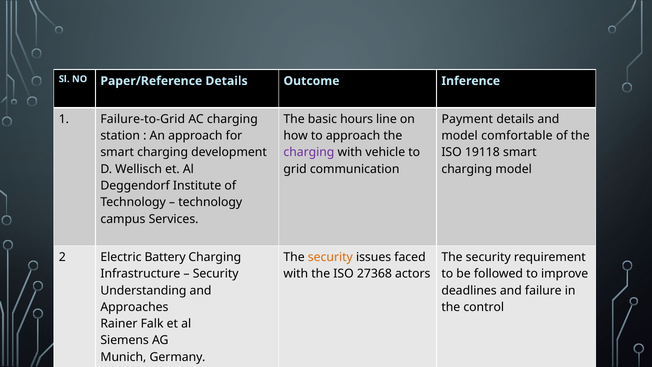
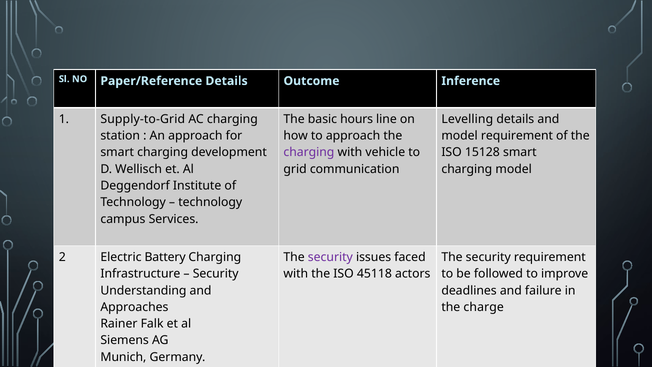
Failure-to-Grid: Failure-to-Grid -> Supply-to-Grid (143, 119)
Payment: Payment -> Levelling (467, 119)
model comfortable: comfortable -> requirement (517, 136)
19118: 19118 -> 15128 (482, 152)
security colour: orange -> purple (330, 257)
27368: 27368 -> 45118 (374, 274)
control: control -> charge (484, 307)
